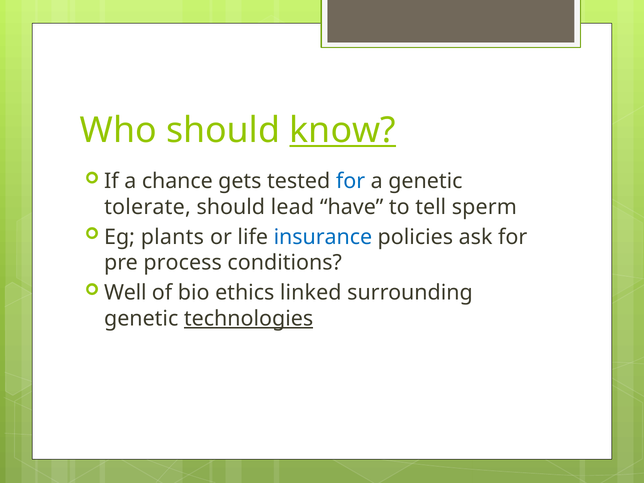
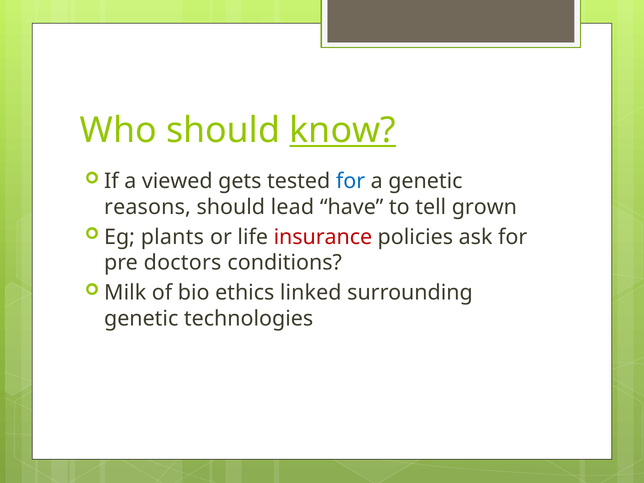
chance: chance -> viewed (177, 181)
tolerate: tolerate -> reasons (147, 207)
sperm: sperm -> grown (484, 207)
insurance colour: blue -> red (323, 237)
process: process -> doctors (183, 263)
Well: Well -> Milk (125, 293)
technologies underline: present -> none (249, 319)
